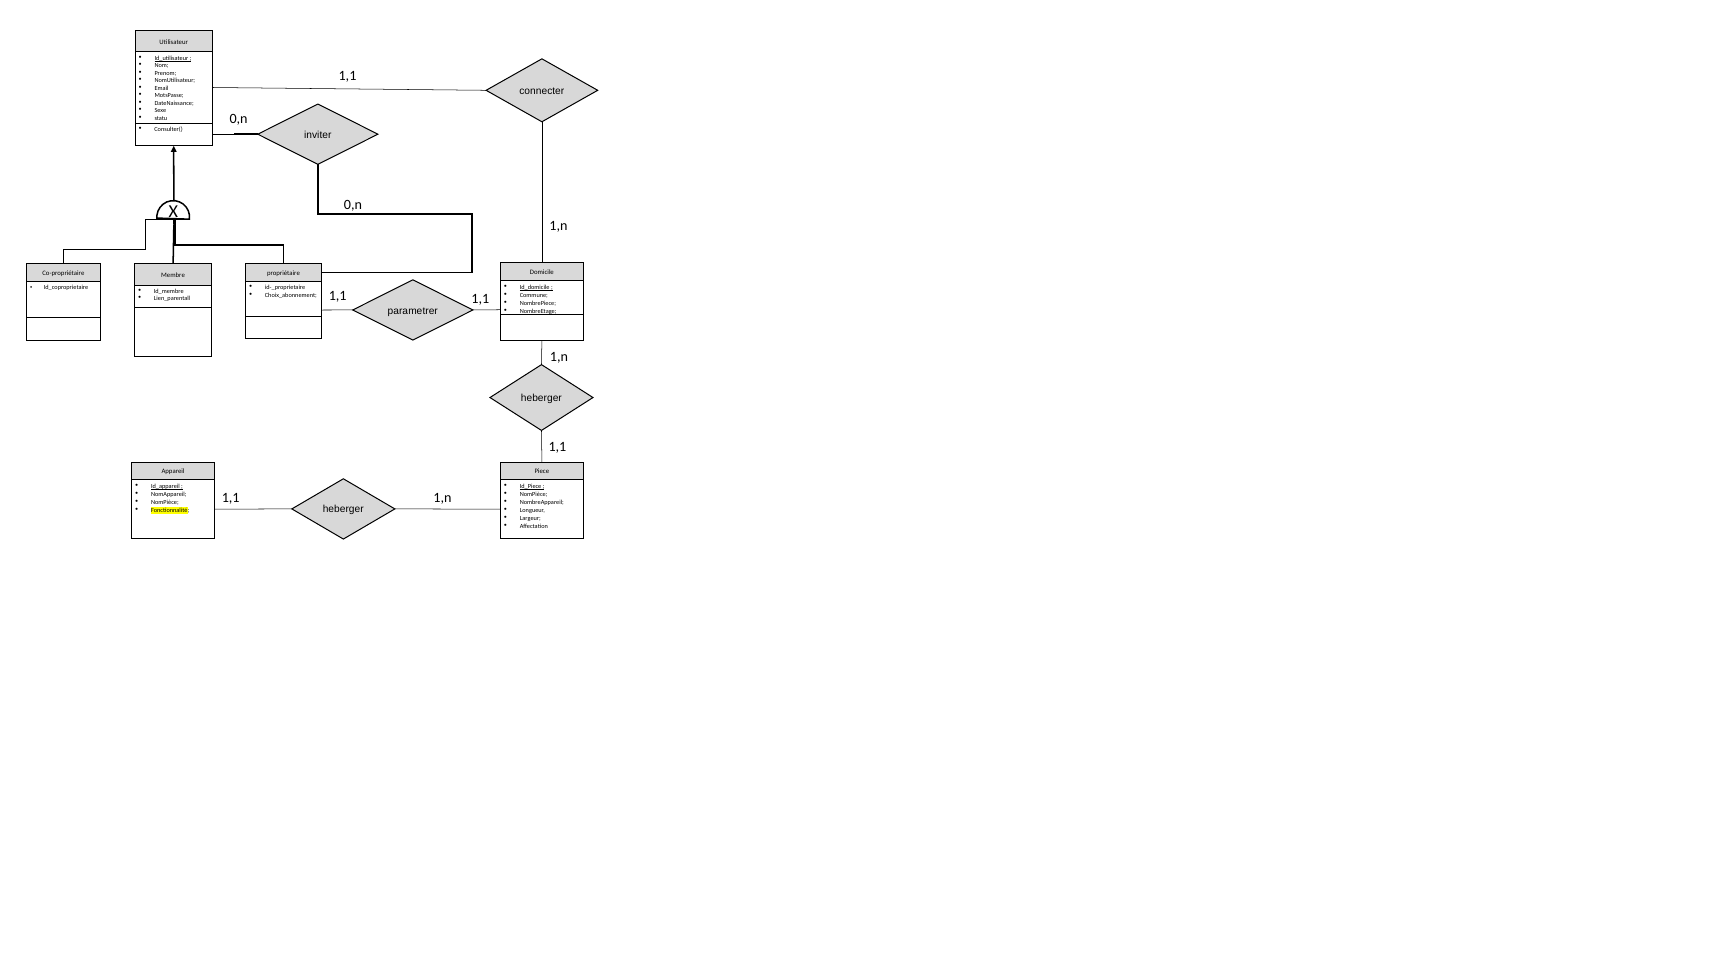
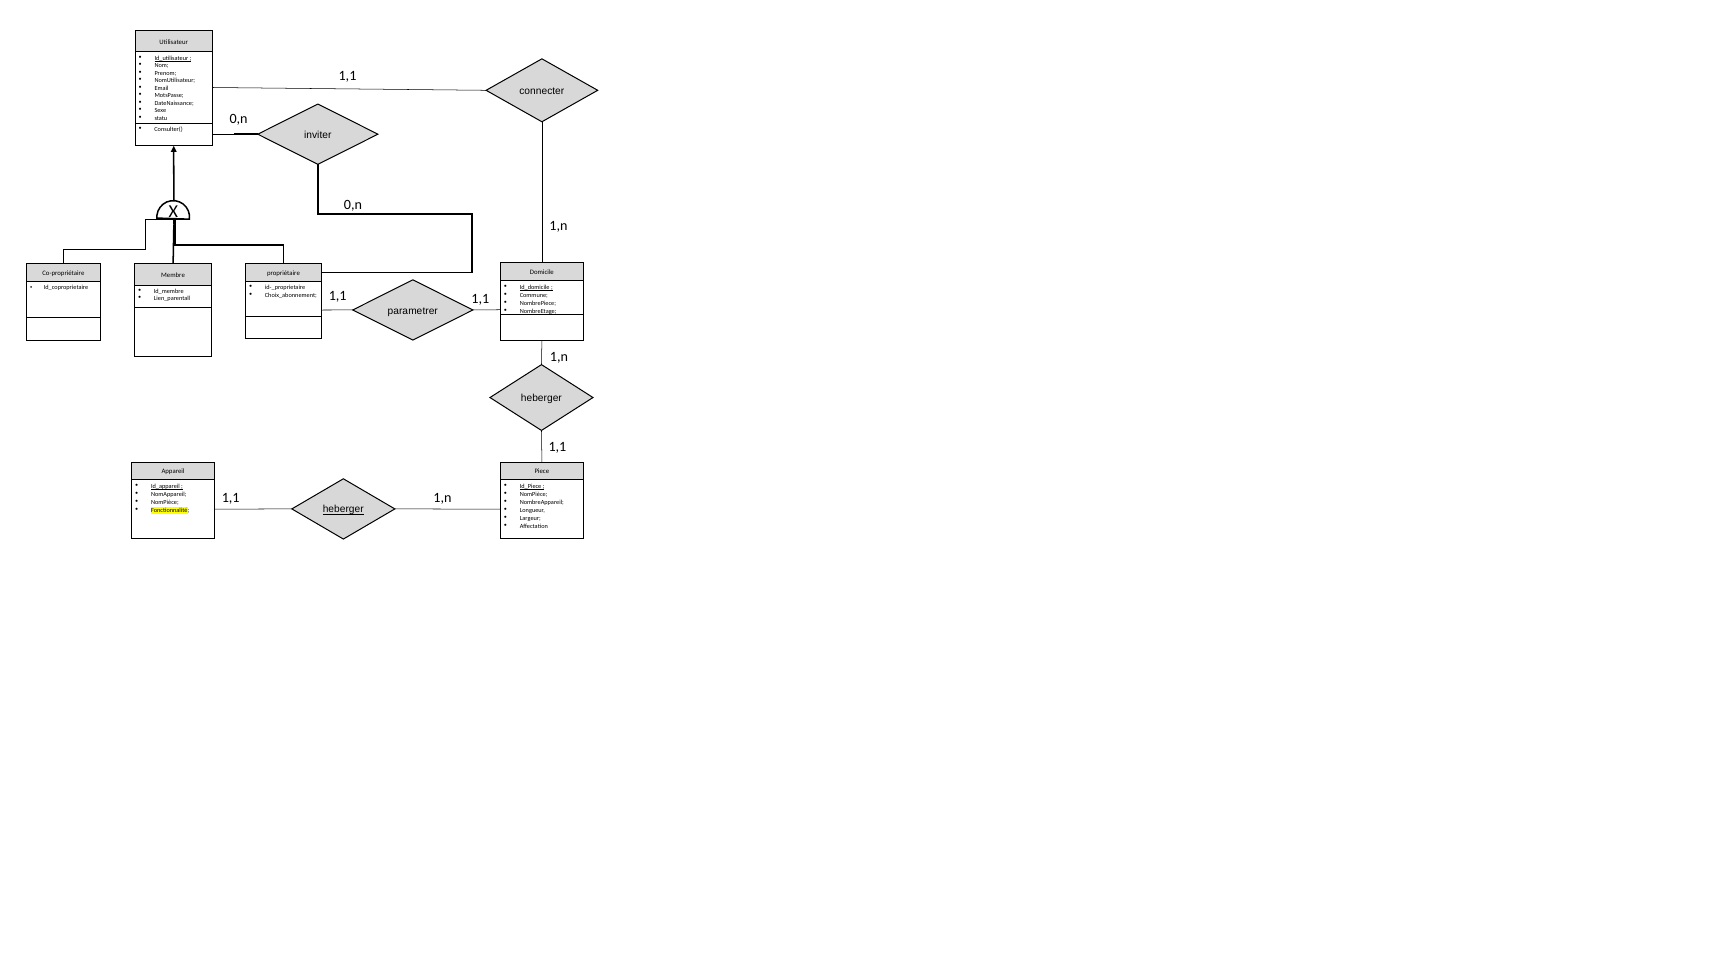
heberger underline: none -> present (343, 510)
